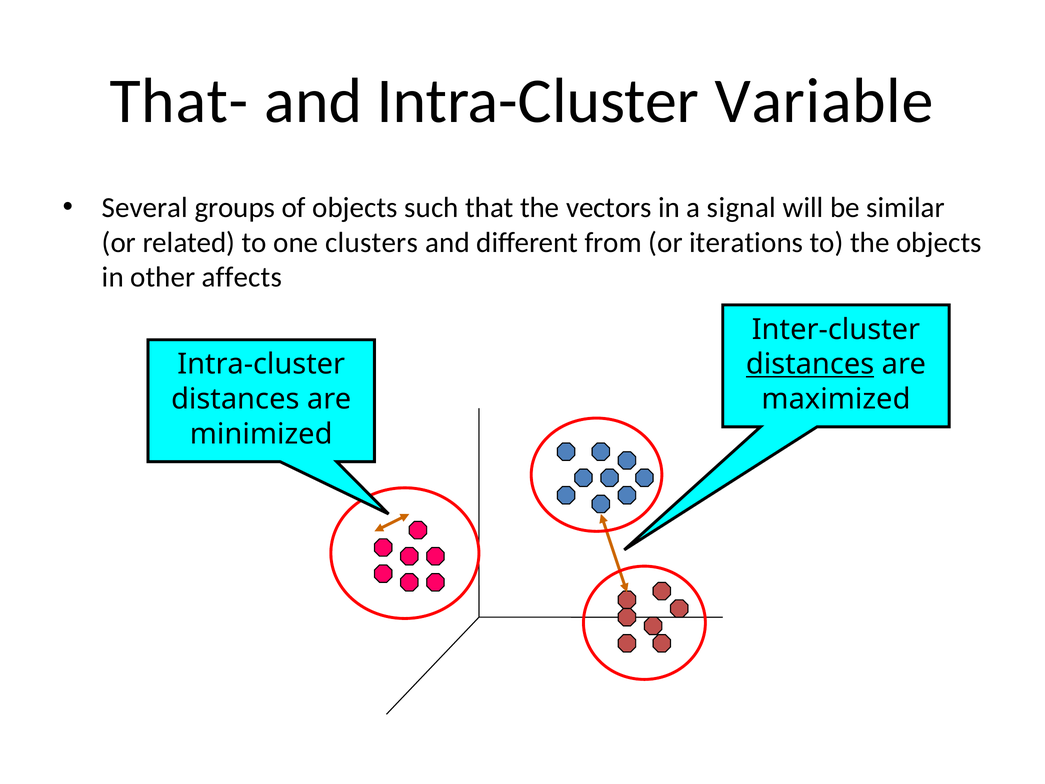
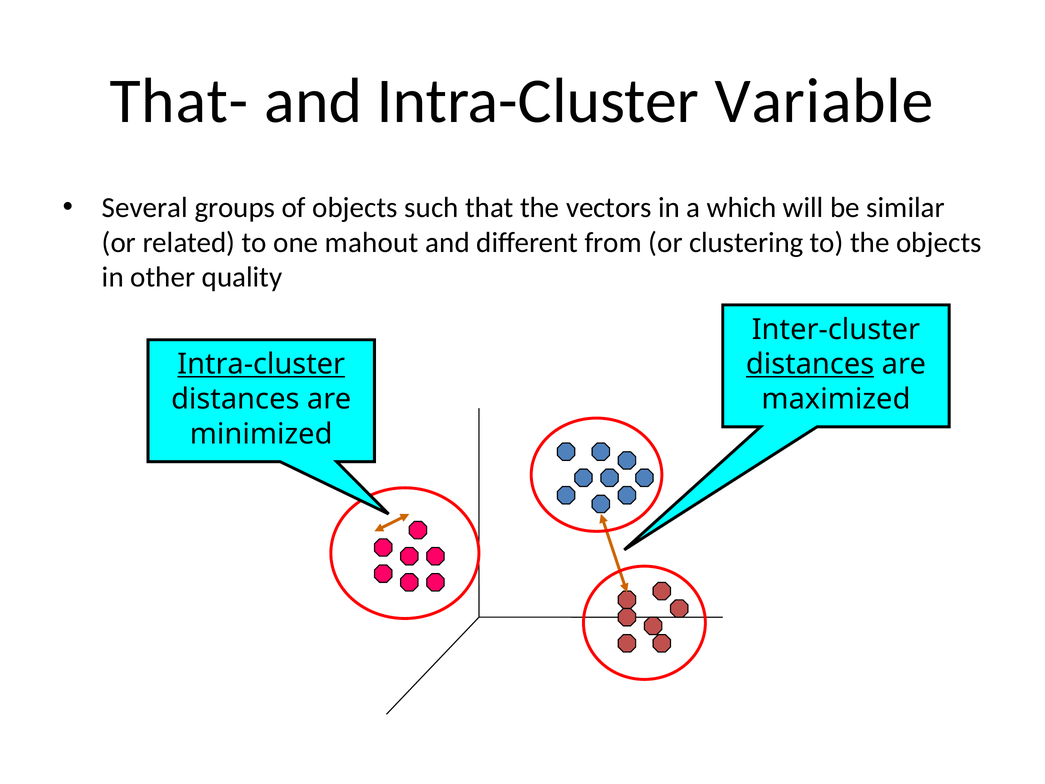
signal: signal -> which (742, 208)
clusters: clusters -> mahout (372, 242)
iterations: iterations -> clustering (746, 242)
affects: affects -> quality (242, 277)
Intra-cluster underline: none -> present (261, 364)
